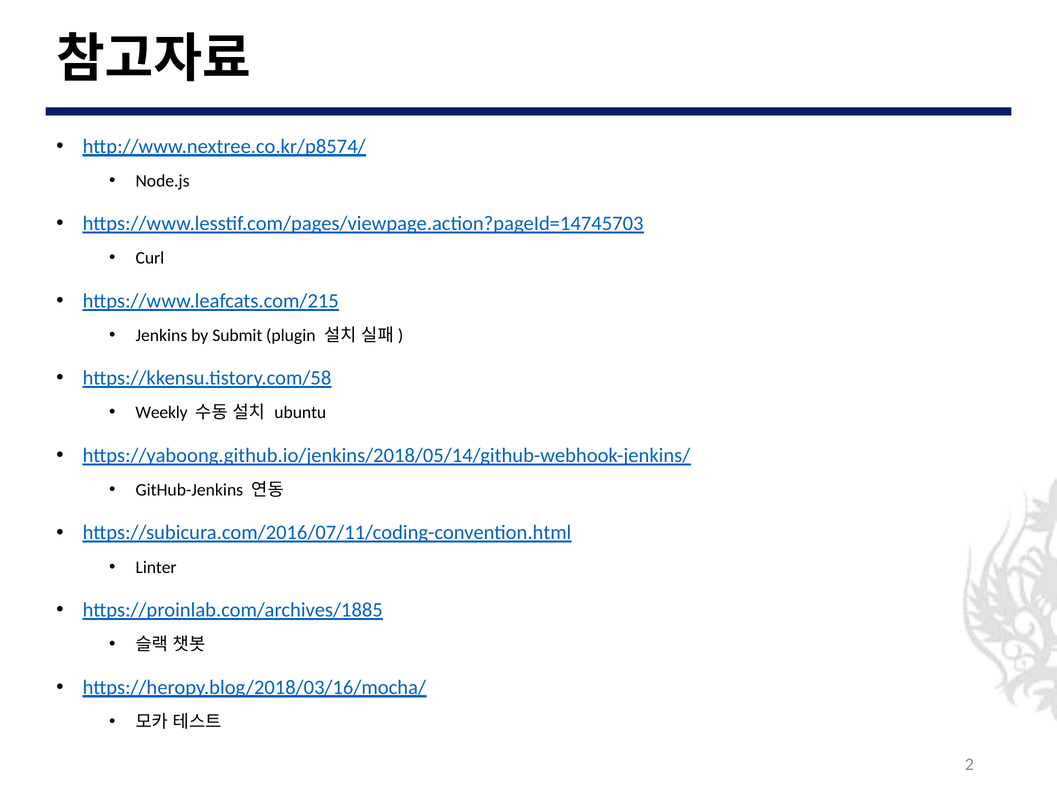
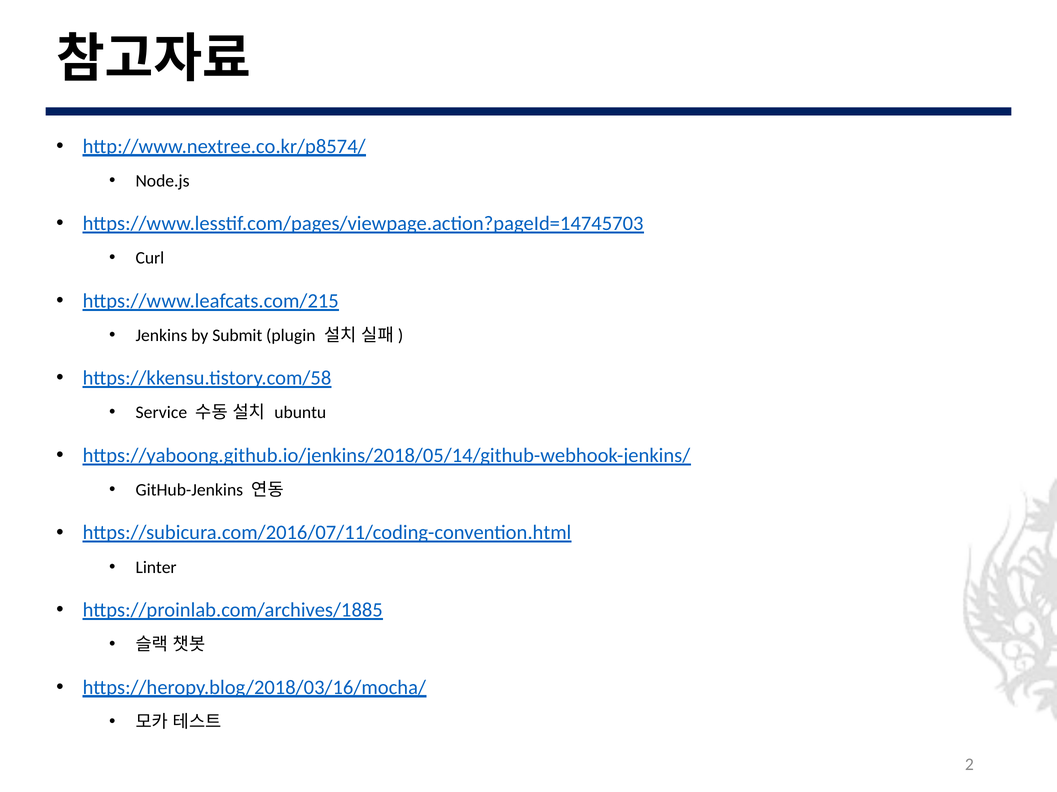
Weekly: Weekly -> Service (161, 413)
